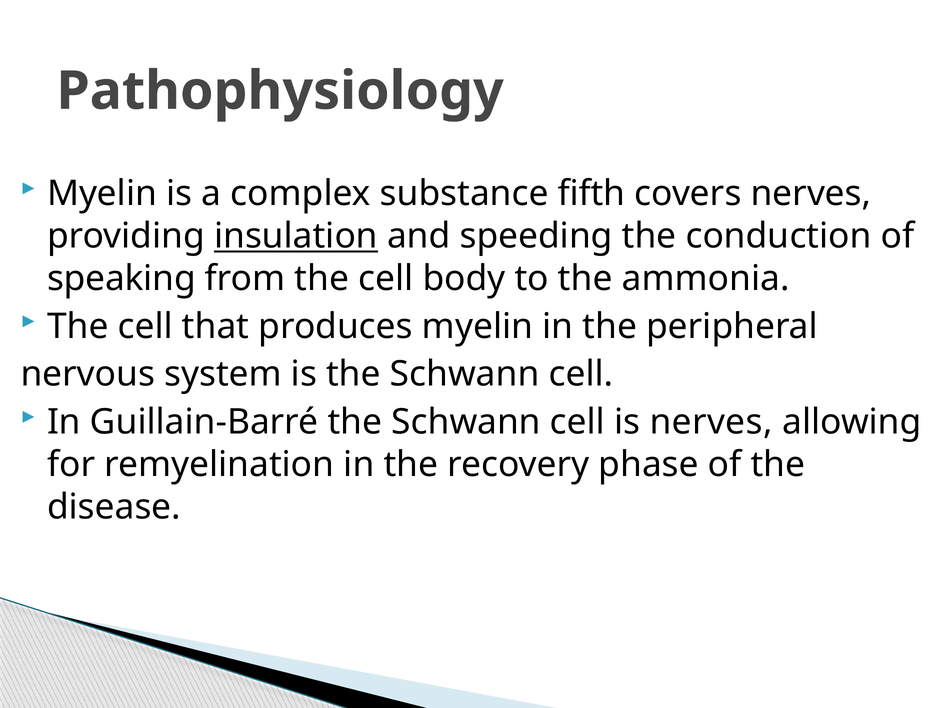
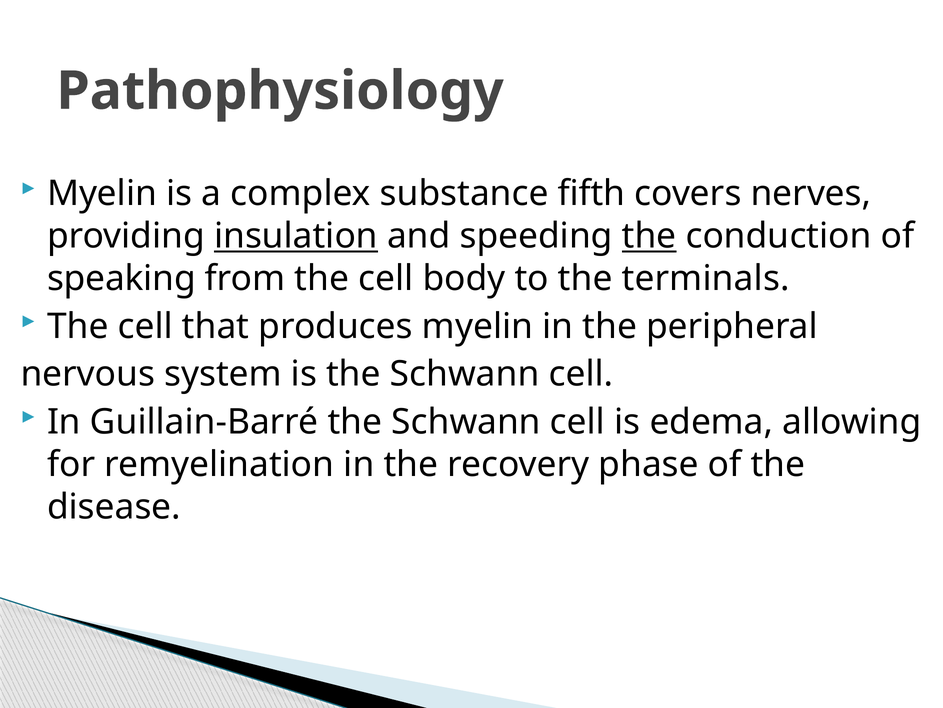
the underline: none -> present (649, 236)
ammonia: ammonia -> terminals (706, 278)
is nerves: nerves -> edema (711, 421)
